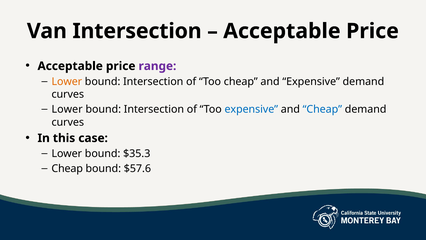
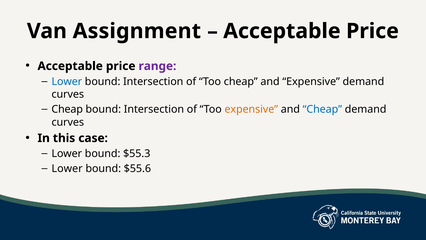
Van Intersection: Intersection -> Assignment (137, 31)
Lower colour: orange -> blue (67, 82)
Lower: Lower -> Cheap (67, 109)
expensive colour: blue -> orange (251, 109)
$35.3: $35.3 -> $55.3 (137, 153)
Cheap: Cheap -> Lower (67, 168)
$57.6: $57.6 -> $55.6 (137, 168)
